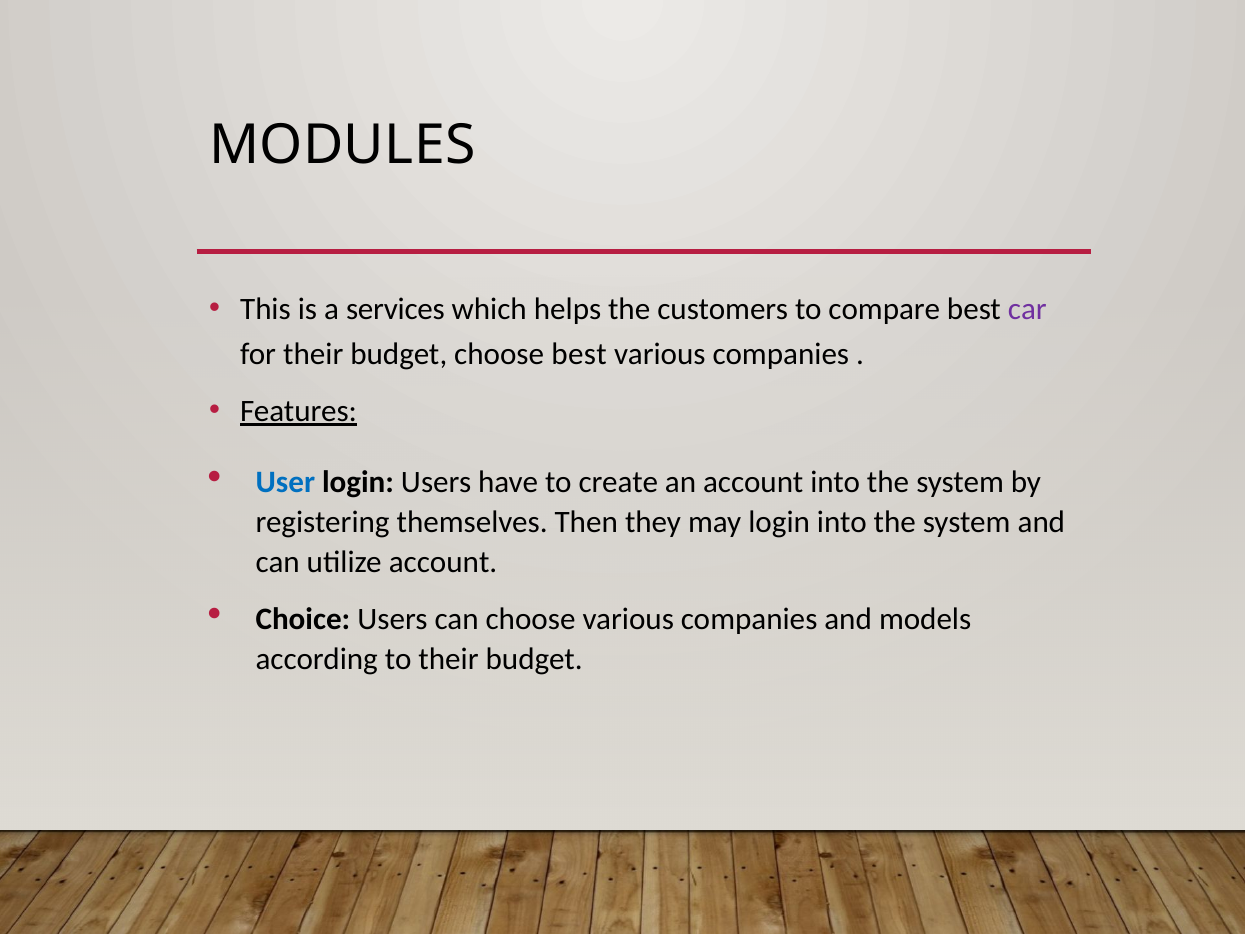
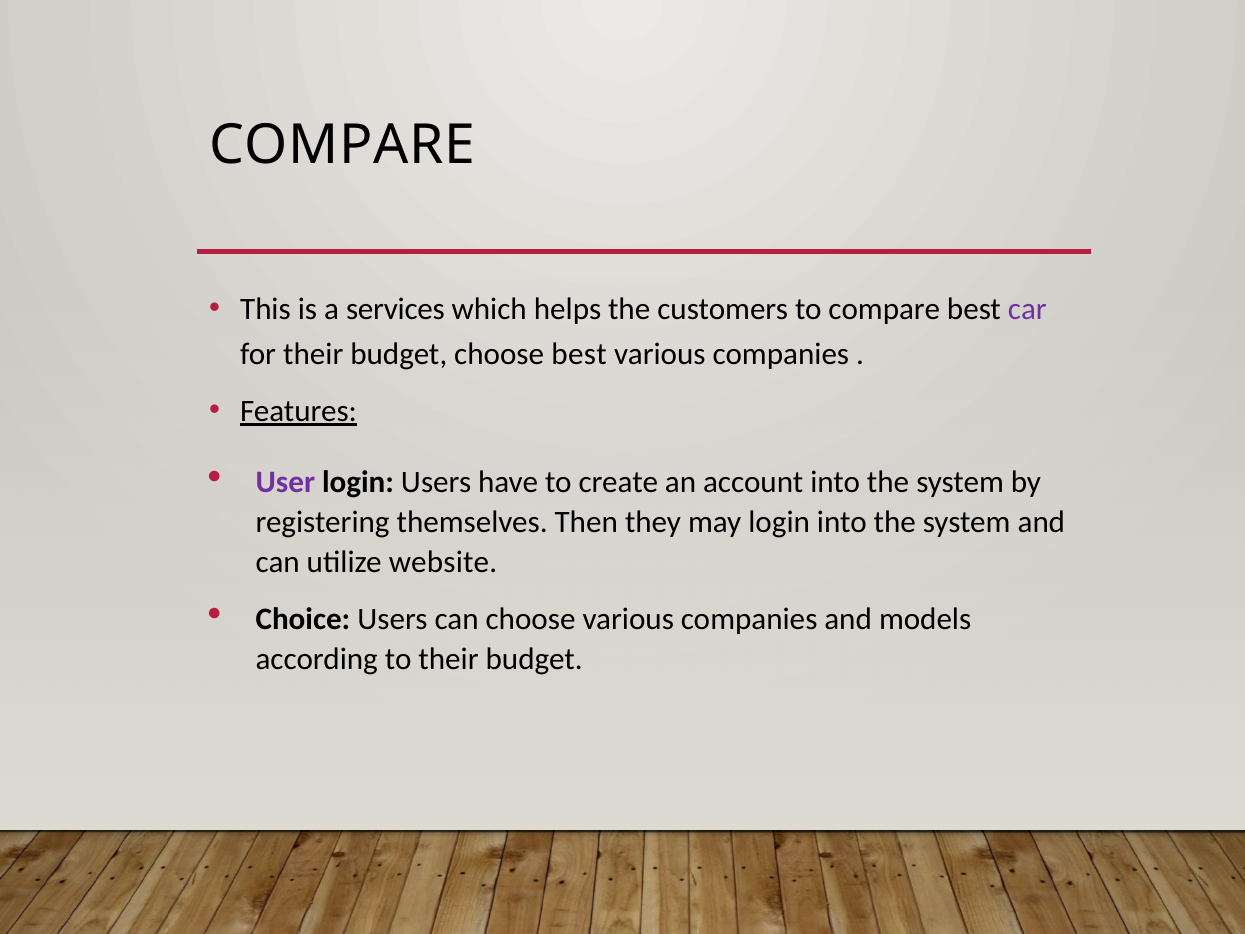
MODULES: MODULES -> COMPARE (342, 145)
User colour: blue -> purple (285, 482)
utilize account: account -> website (443, 562)
